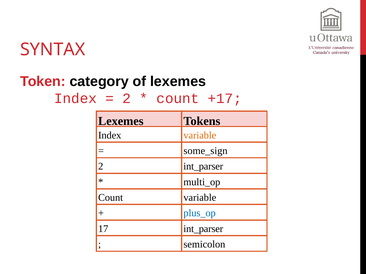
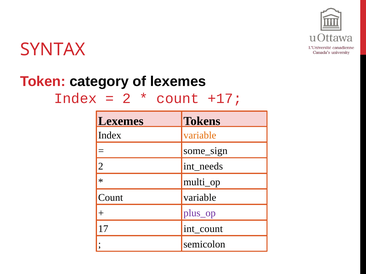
int_parser: int_parser -> int_needs (203, 167)
plus_op colour: blue -> purple (200, 213)
int_parser: int_parser -> int_count (203, 229)
